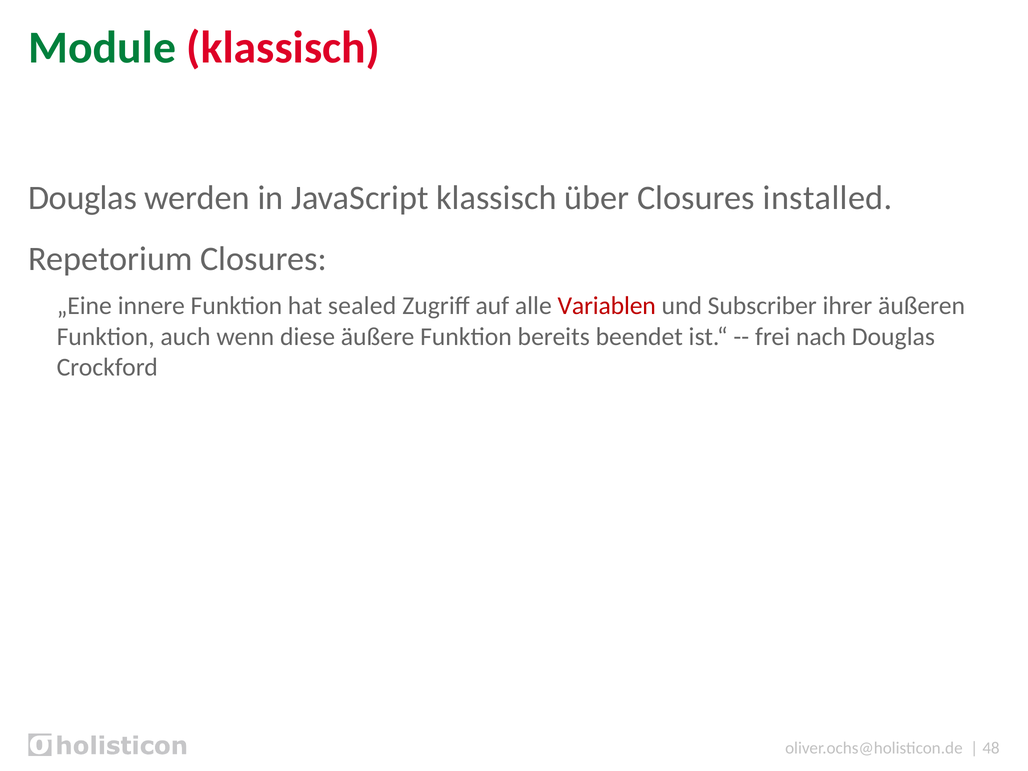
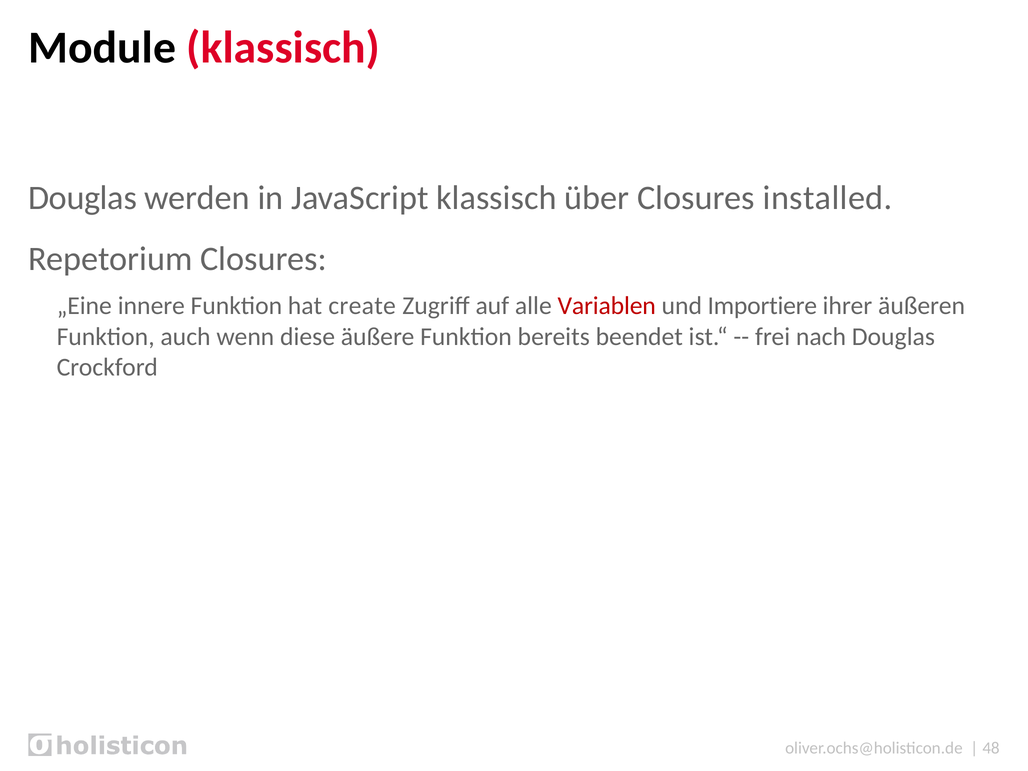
Module colour: green -> black (102, 48)
sealed: sealed -> create (362, 306)
Subscriber: Subscriber -> Importiere (762, 306)
